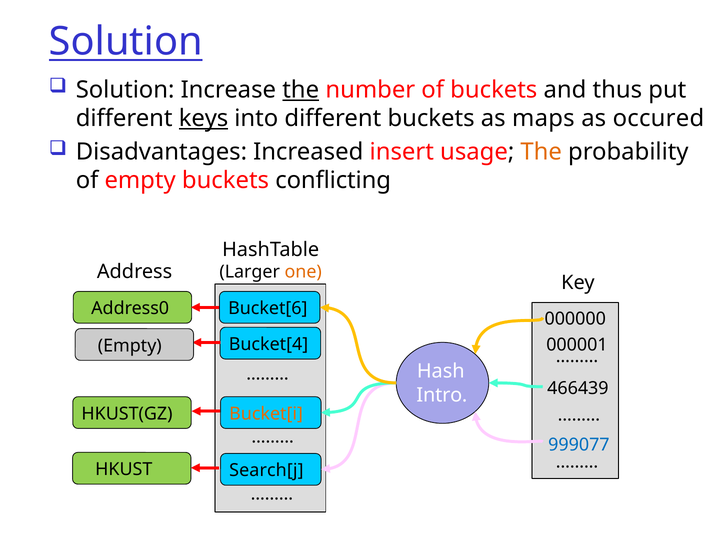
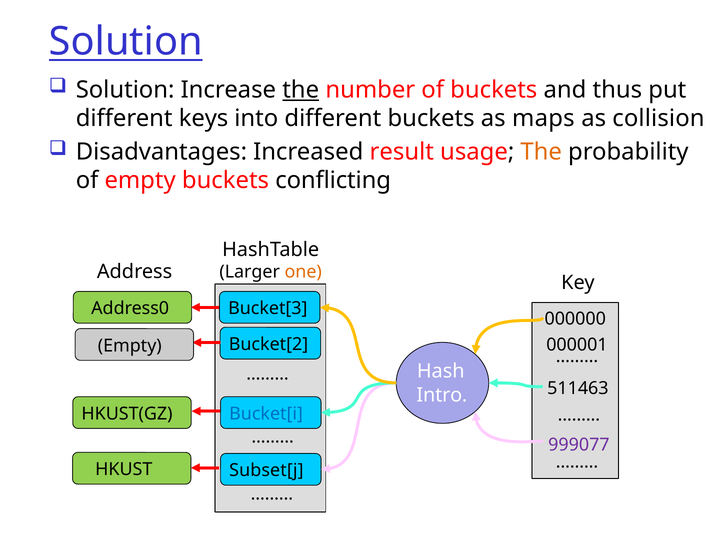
keys underline: present -> none (204, 118)
occured: occured -> collision (658, 118)
insert: insert -> result (402, 152)
Bucket[6: Bucket[6 -> Bucket[3 (268, 309)
Bucket[4: Bucket[4 -> Bucket[2 (268, 344)
466439: 466439 -> 511463 (578, 388)
Bucket[i colour: orange -> blue (266, 414)
999077 colour: blue -> purple (579, 445)
Search[j: Search[j -> Subset[j (266, 471)
